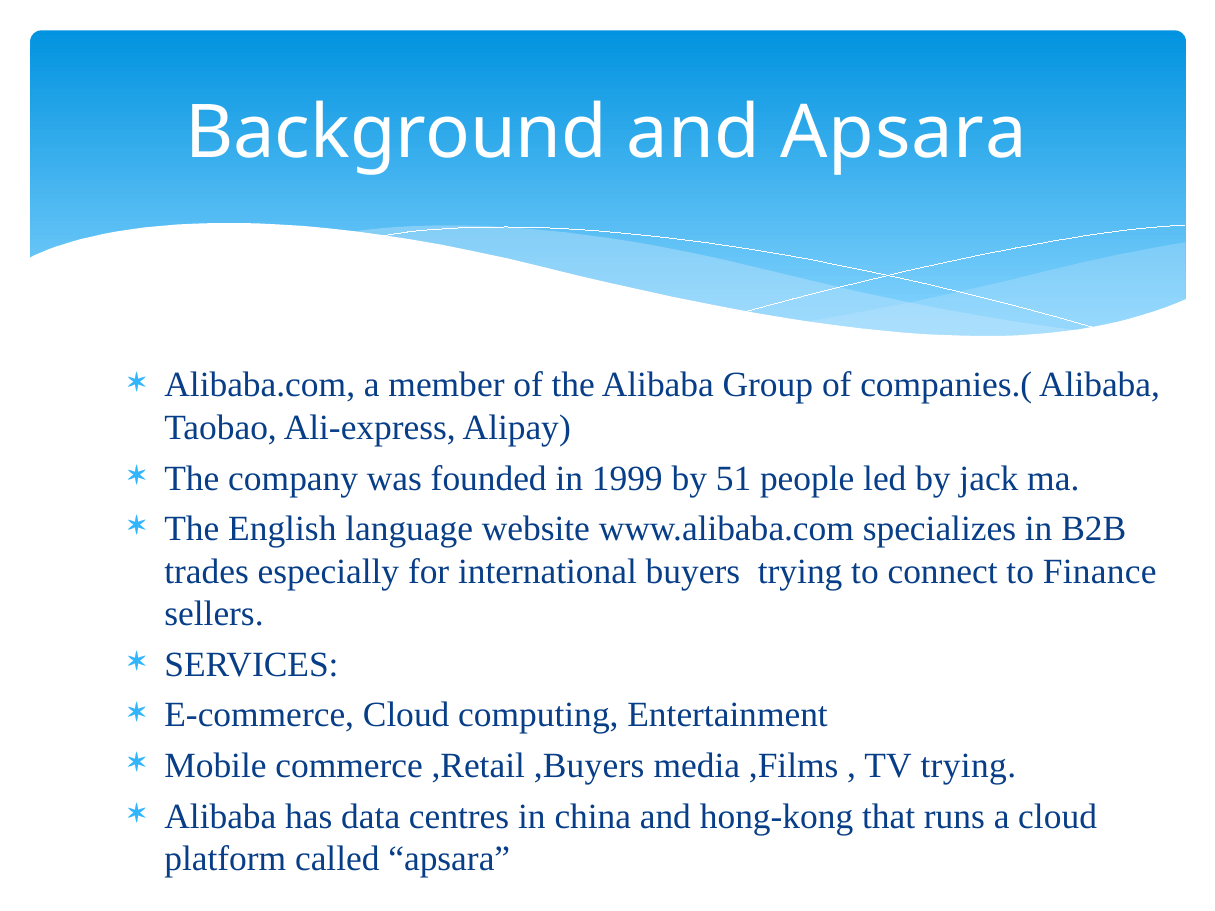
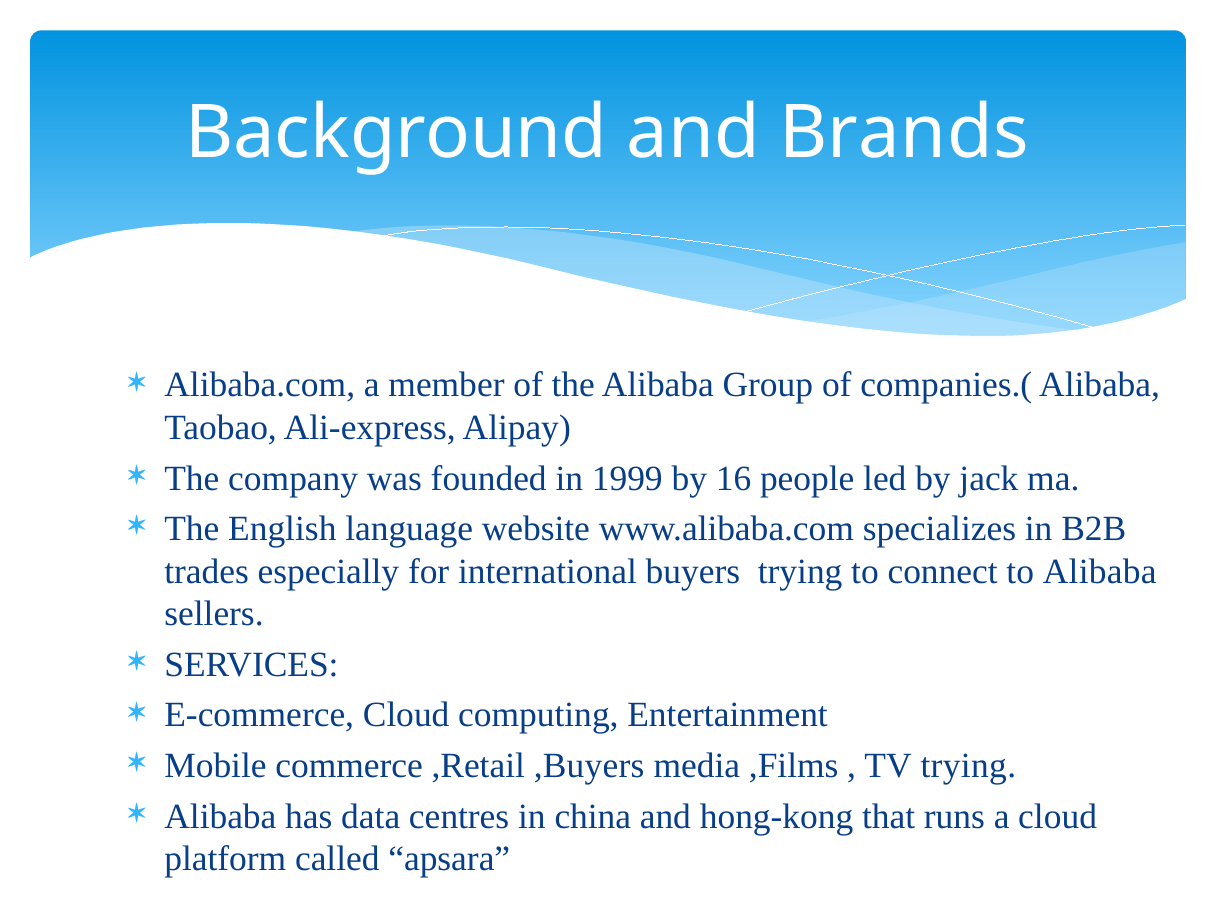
and Apsara: Apsara -> Brands (904, 133)
51: 51 -> 16 (734, 478)
to Finance: Finance -> Alibaba (1100, 572)
